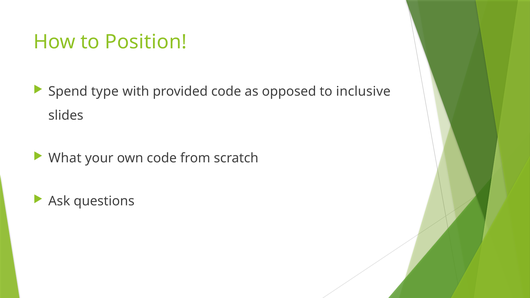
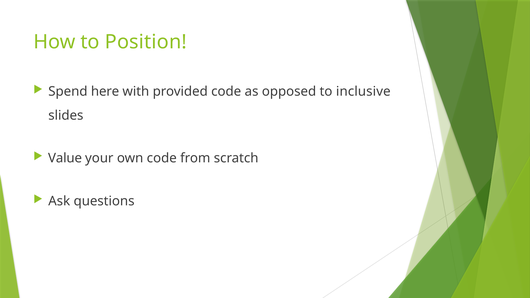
type: type -> here (105, 92)
What: What -> Value (65, 158)
